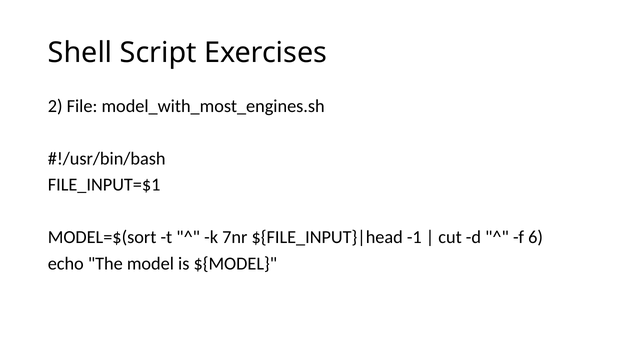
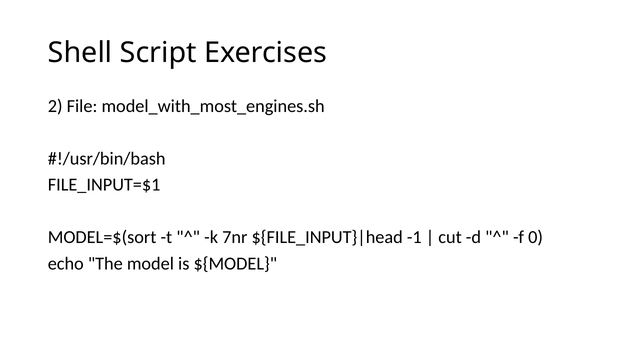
6: 6 -> 0 (536, 237)
